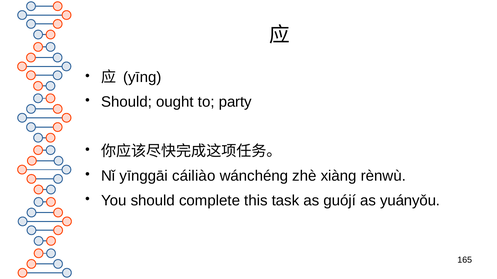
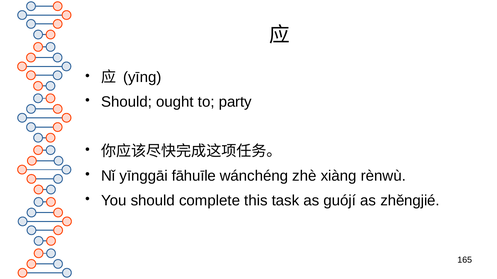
cáiliào: cáiliào -> fāhuīle (194, 176)
yuányǒu: yuányǒu -> zhěngjié (410, 201)
